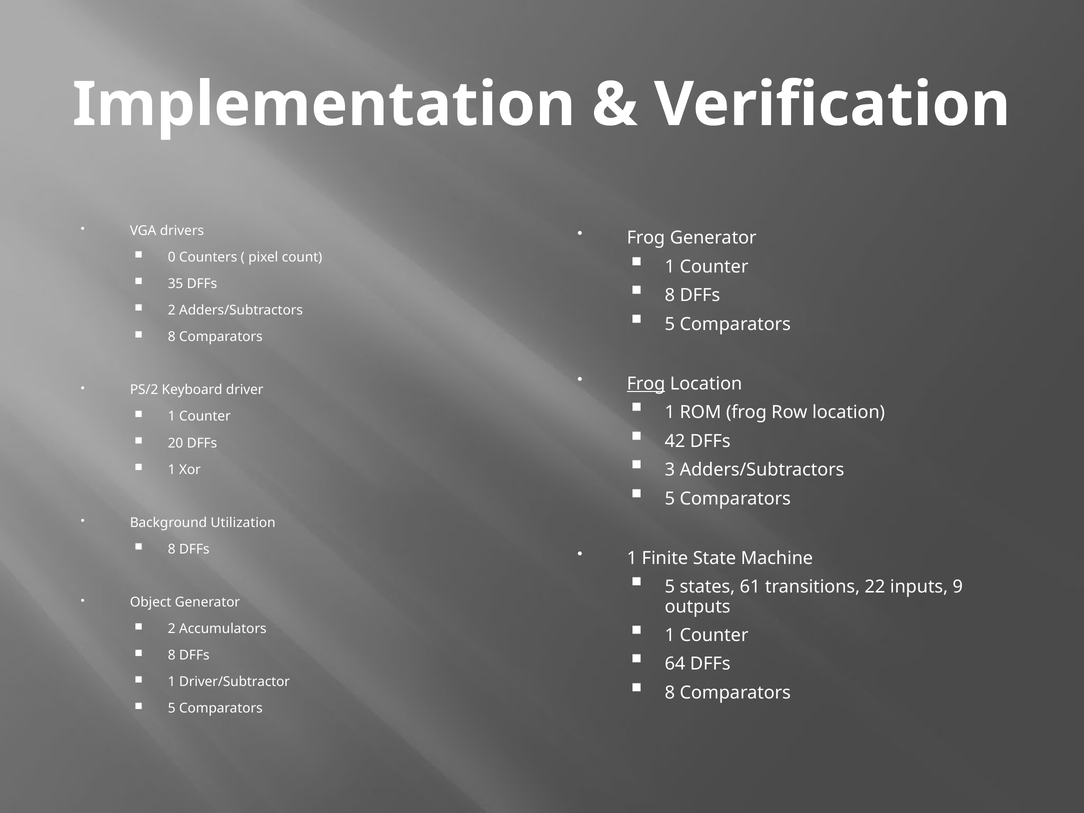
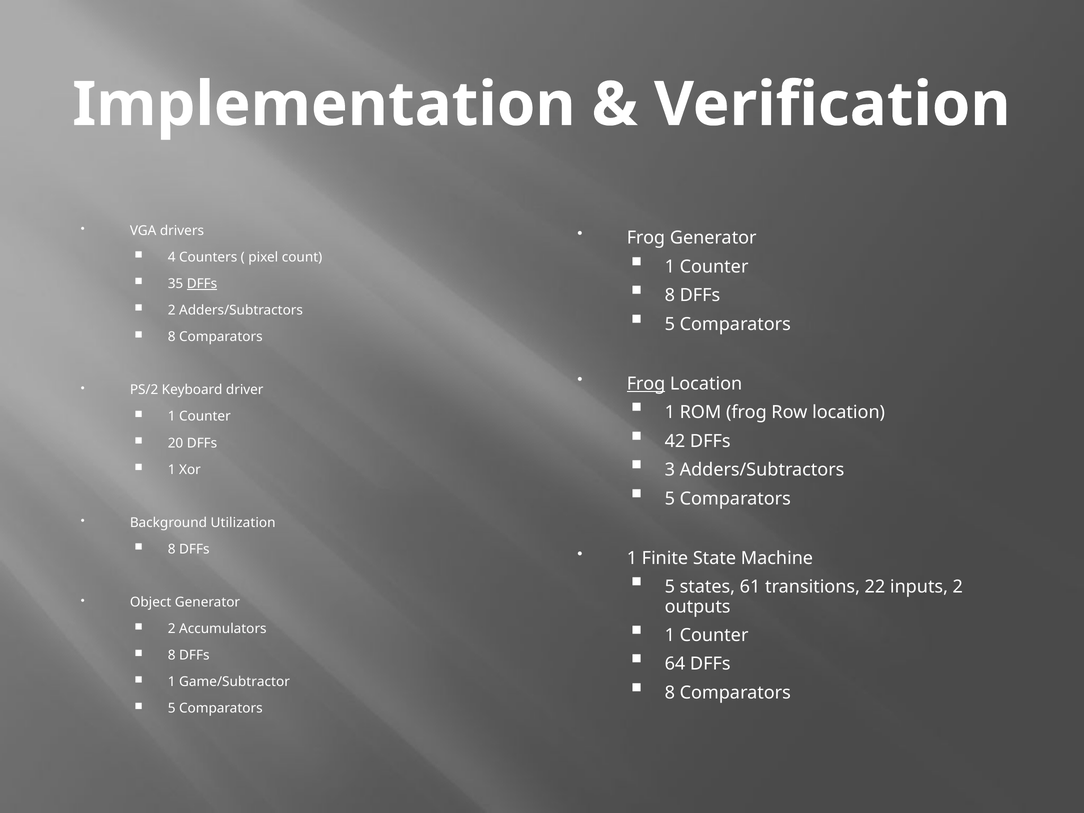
0: 0 -> 4 (172, 257)
DFFs underline: none -> present (202, 284)
inputs 9: 9 -> 2 (958, 587)
Driver/Subtractor: Driver/Subtractor -> Game/Subtractor (234, 682)
